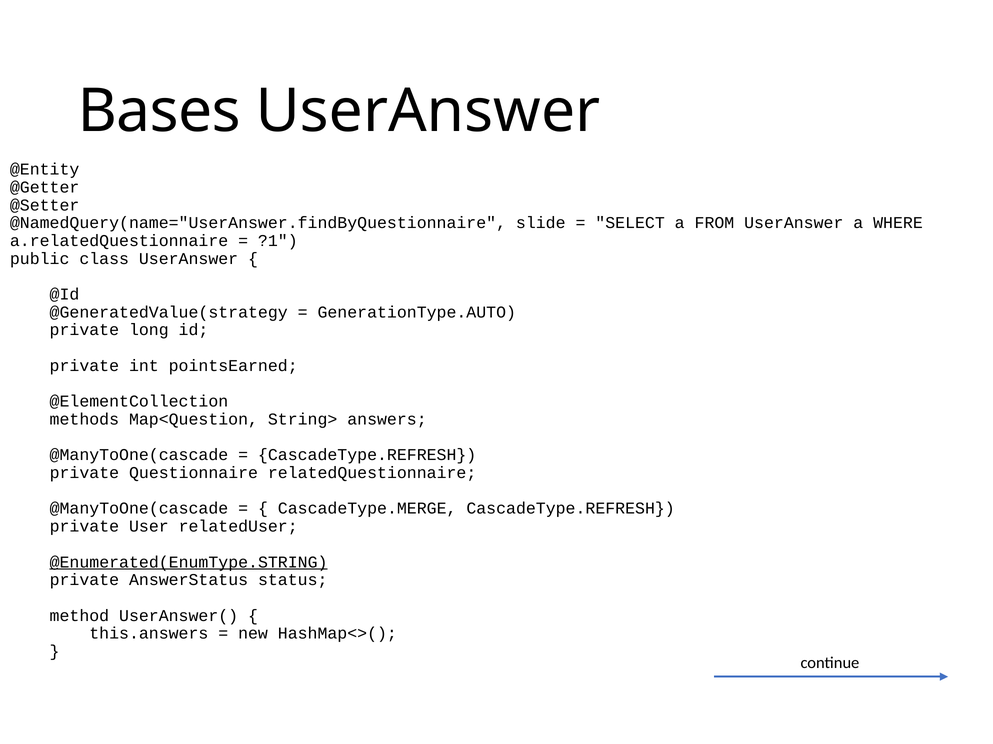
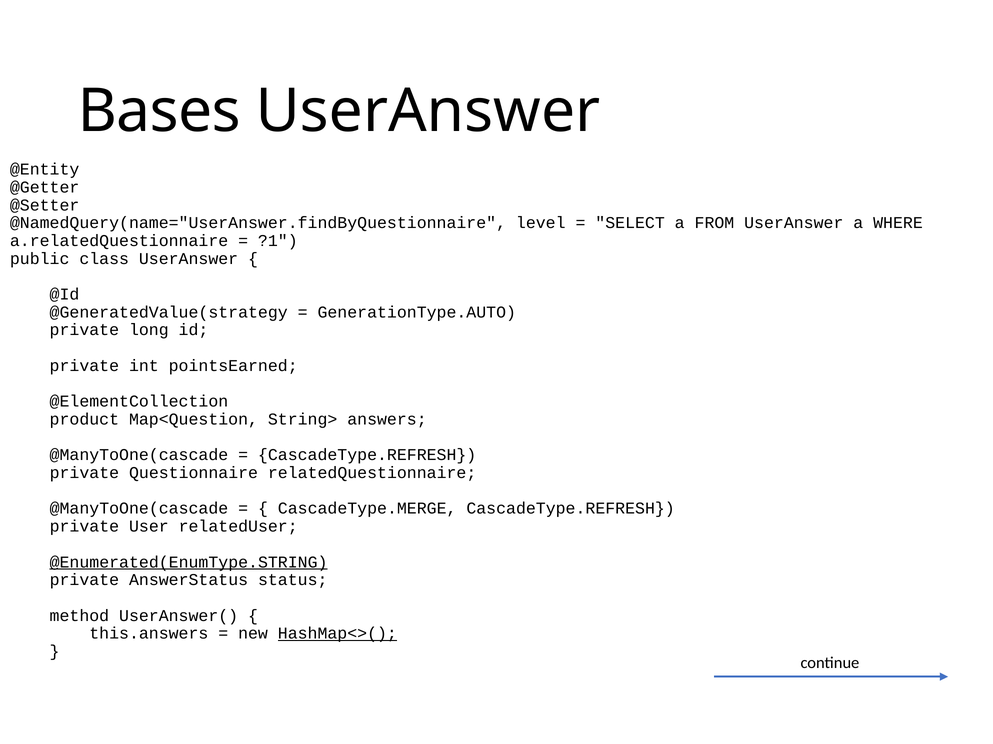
slide: slide -> level (541, 223)
methods: methods -> product (84, 420)
HashMap<>( underline: none -> present (337, 634)
